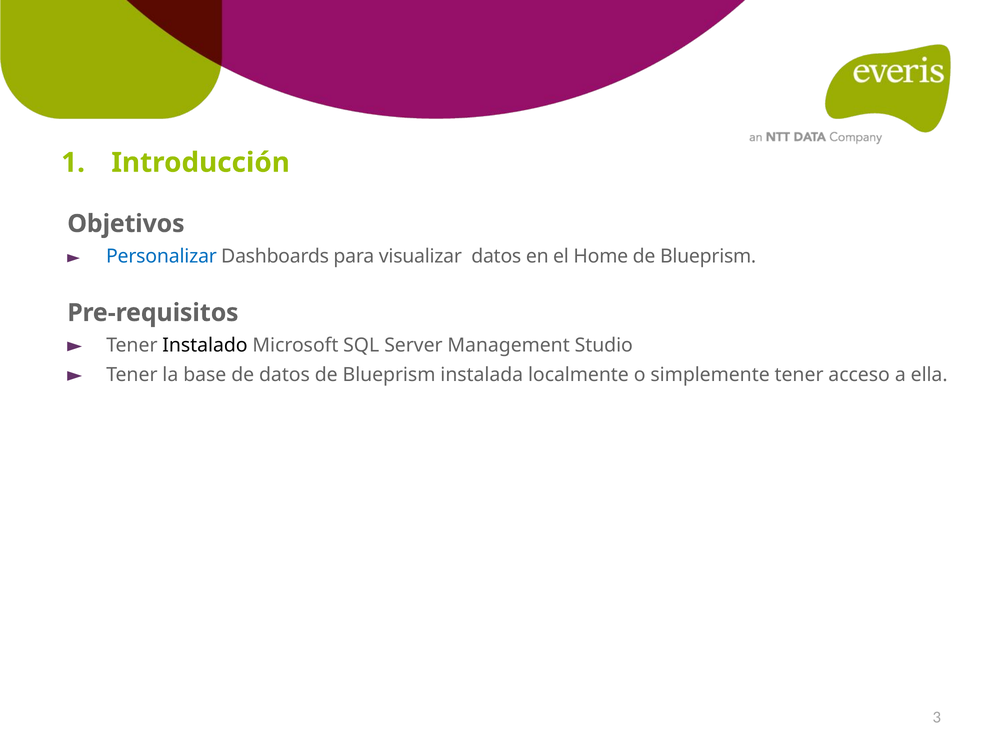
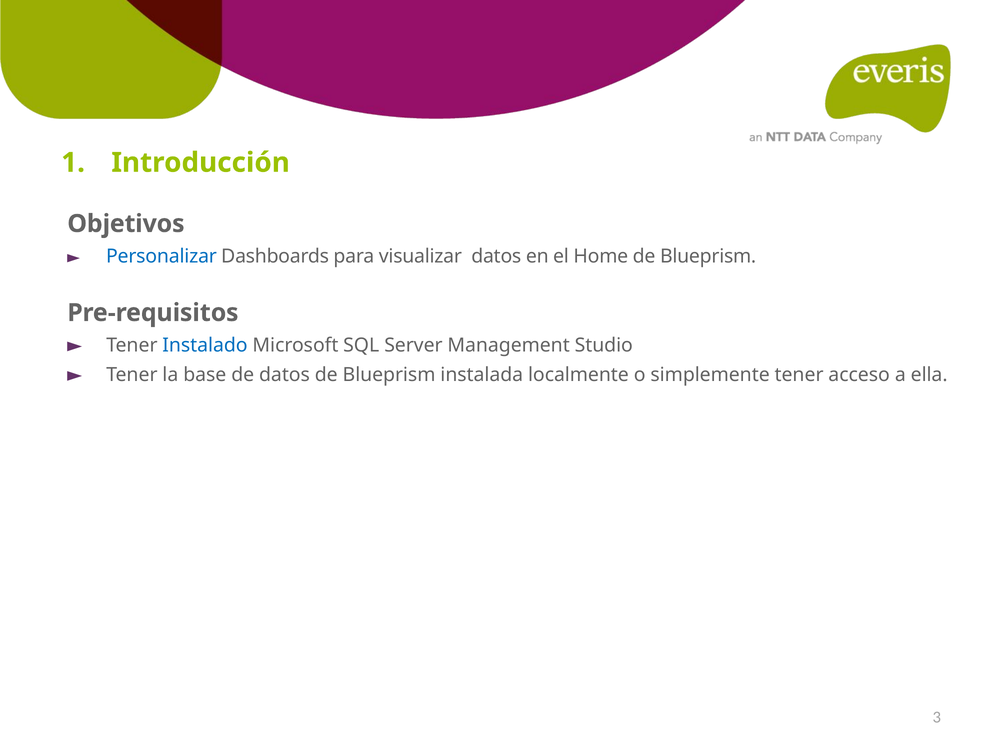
Instalado colour: black -> blue (205, 345)
